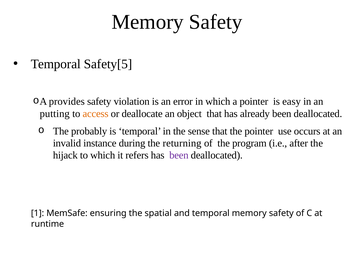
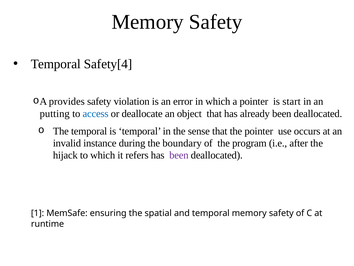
Safety[5: Safety[5 -> Safety[4 (108, 64)
easy: easy -> start (292, 101)
access colour: orange -> blue (96, 113)
The probably: probably -> temporal (89, 131)
returning: returning -> boundary (182, 143)
